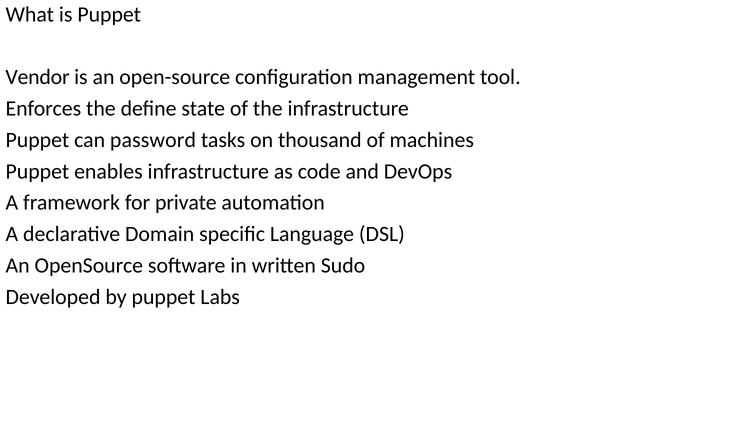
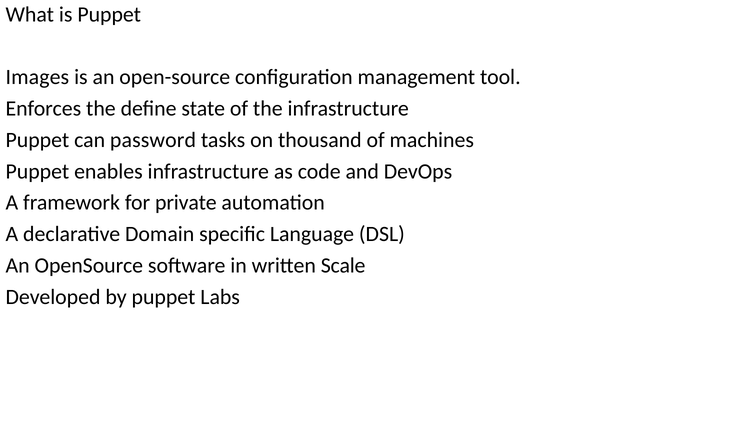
Vendor: Vendor -> Images (37, 77)
Sudo: Sudo -> Scale (343, 266)
